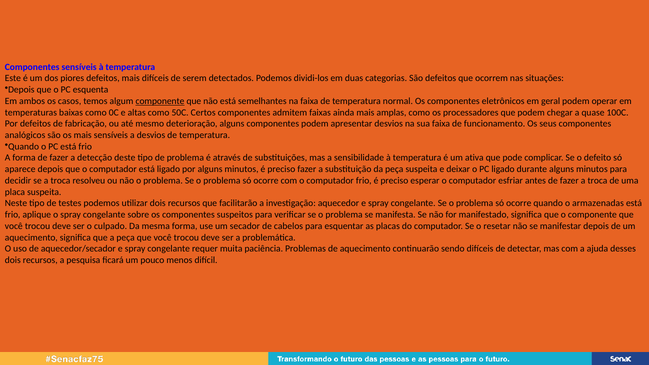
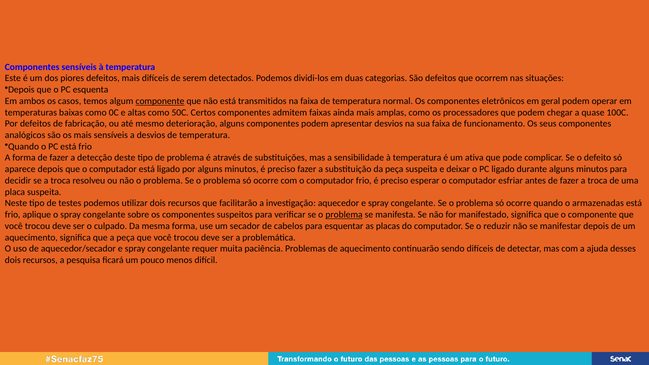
semelhantes: semelhantes -> transmitidos (262, 101)
problema underline: none -> present (344, 215)
resetar: resetar -> reduzir (497, 226)
